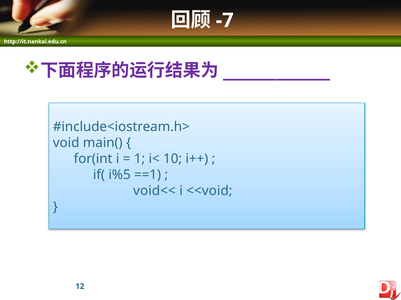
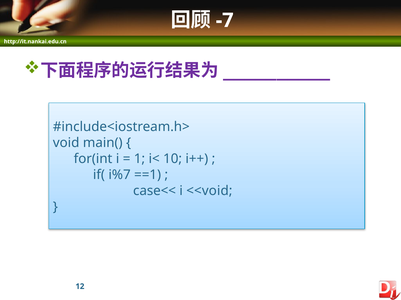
i%5: i%5 -> i%7 (120, 175)
void<<: void<< -> case<< (155, 191)
